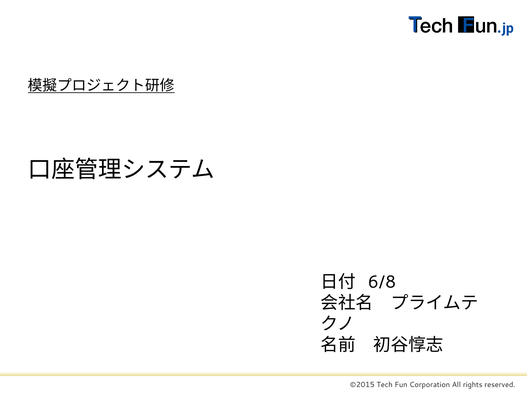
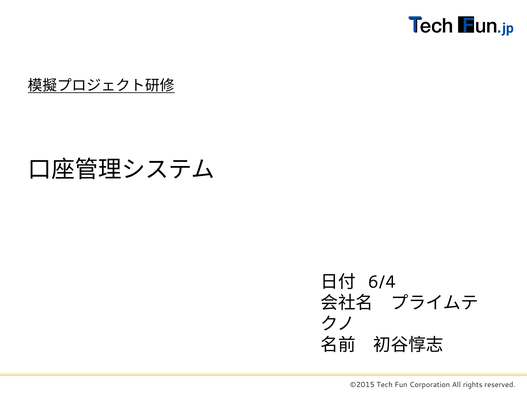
6/8: 6/8 -> 6/4 (382, 282)
